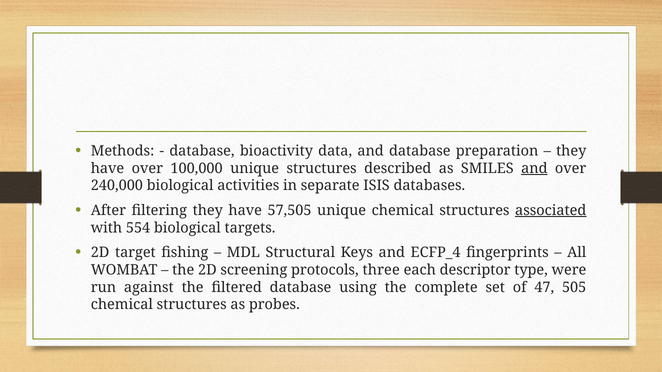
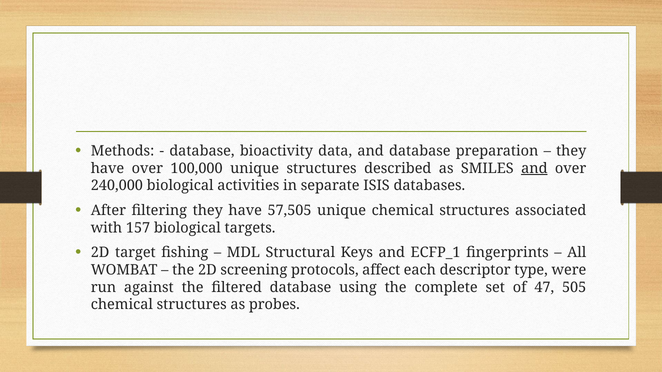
associated underline: present -> none (551, 211)
554: 554 -> 157 (138, 228)
ECFP_4: ECFP_4 -> ECFP_1 (436, 253)
three: three -> affect (381, 270)
